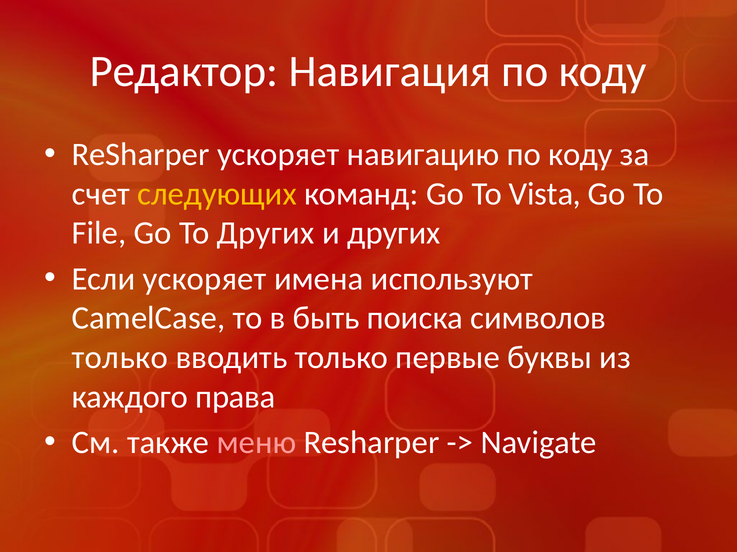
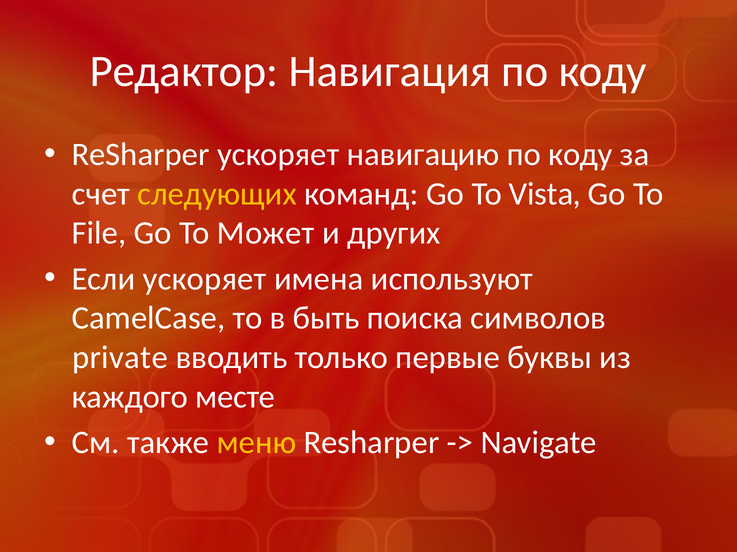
To Других: Других -> Может (266, 233)
только: только -> private (120, 358)
права: права -> месте (235, 397)
меню colour: pink -> yellow (256, 443)
